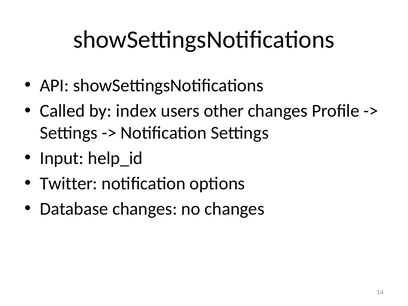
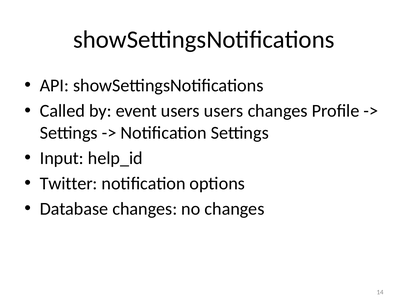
index: index -> event (136, 111)
users other: other -> users (224, 111)
